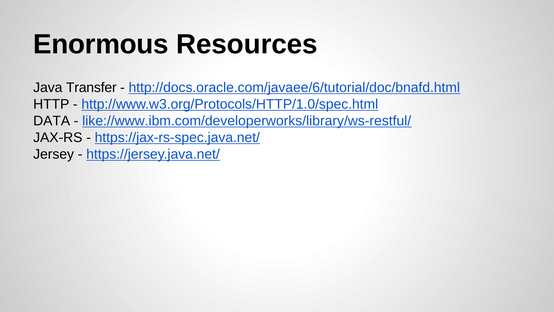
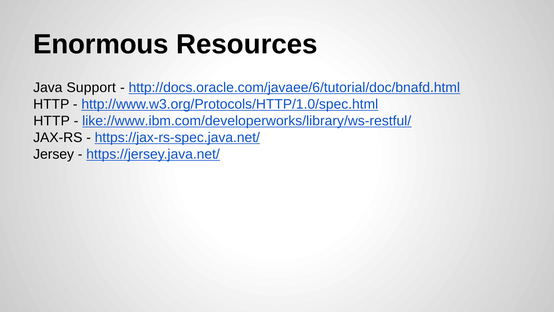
Transfer: Transfer -> Support (91, 88)
DATA: DATA -> HTTP (52, 121)
